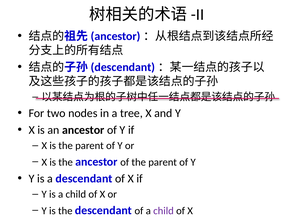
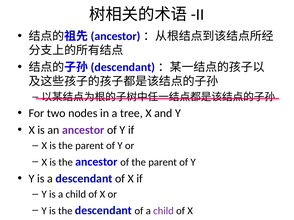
ancestor colour: black -> purple (83, 130)
